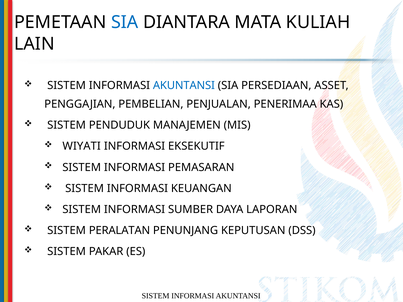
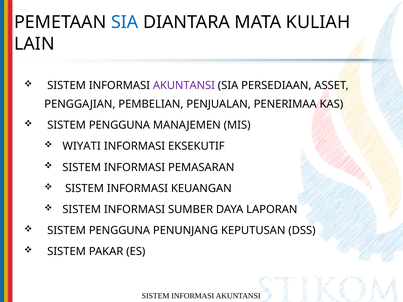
AKUNTANSI colour: blue -> purple (184, 85)
PENDUDUK: PENDUDUK -> PENGGUNA (119, 125)
PERALATAN: PERALATAN -> PENGGUNA (119, 231)
